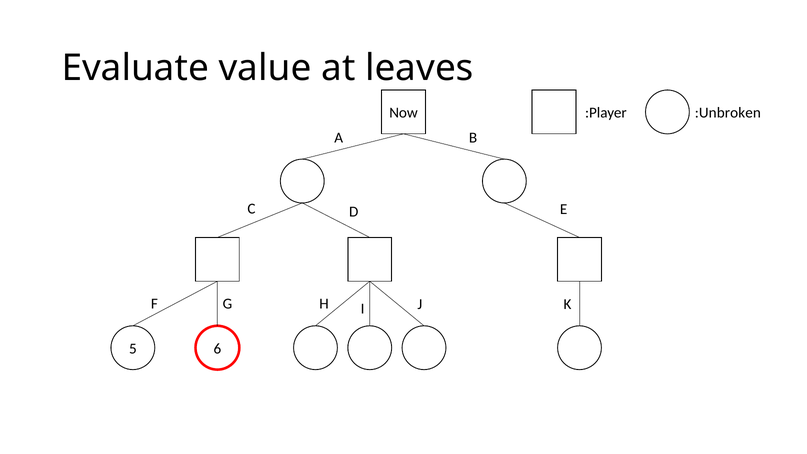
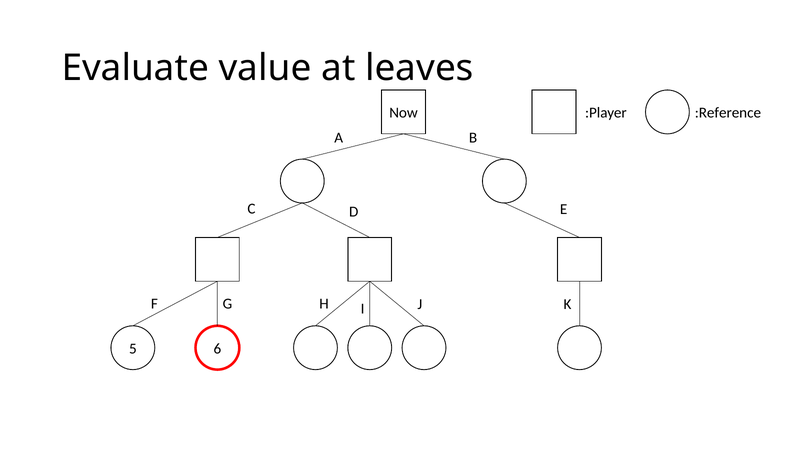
:Unbroken: :Unbroken -> :Reference (728, 113)
